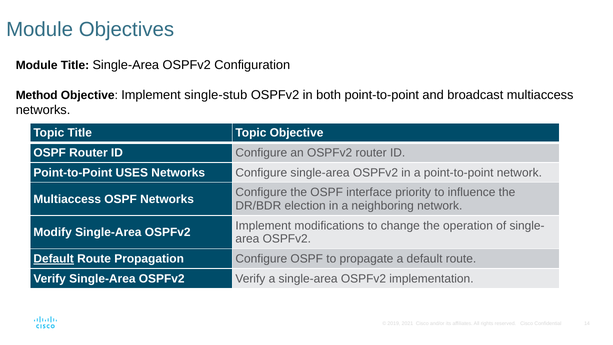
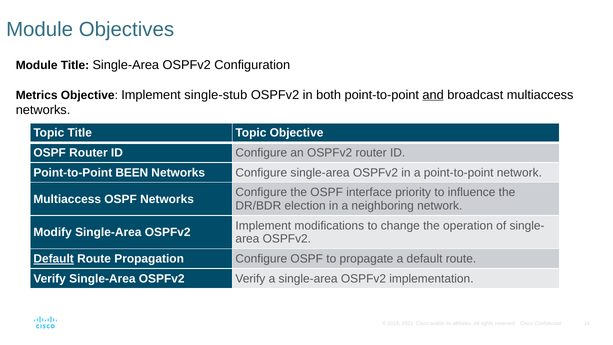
Method: Method -> Metrics (37, 95)
and underline: none -> present (433, 95)
USES: USES -> BEEN (132, 173)
